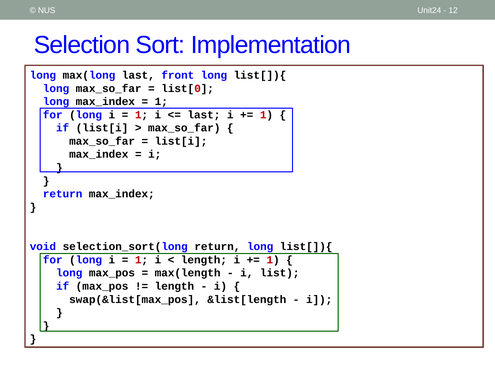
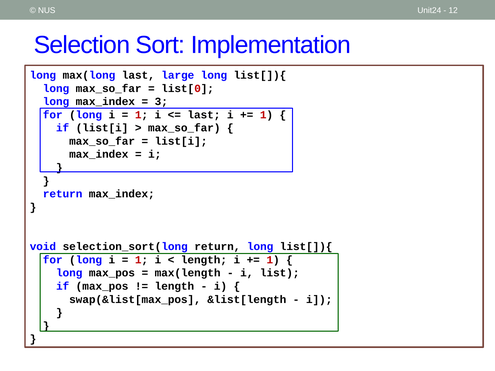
front: front -> large (178, 75)
1: 1 -> 3 (161, 102)
